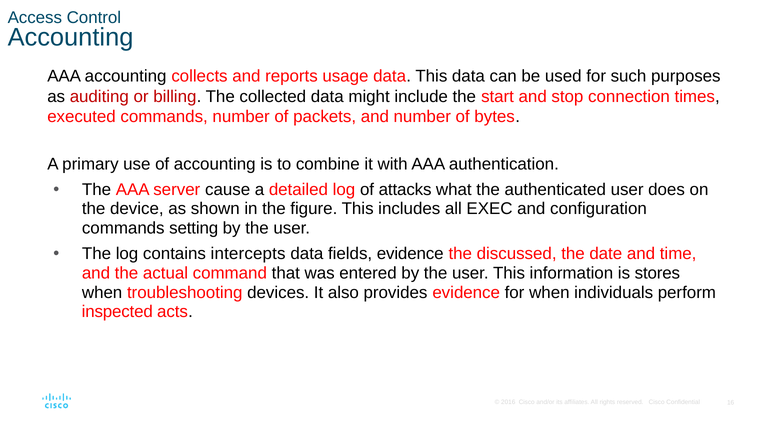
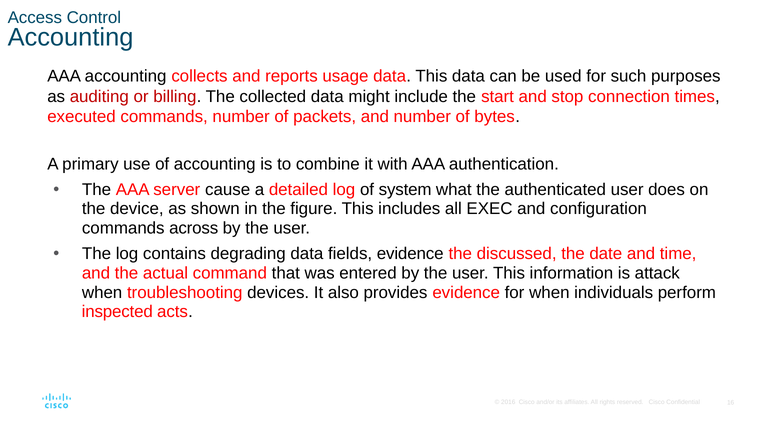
attacks: attacks -> system (405, 190)
setting: setting -> across (194, 228)
intercepts: intercepts -> degrading (248, 254)
stores: stores -> attack (657, 273)
